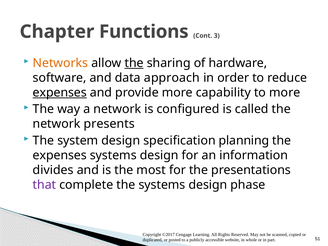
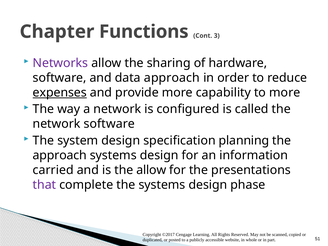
Networks colour: orange -> purple (60, 63)
the underline: present -> none (134, 63)
network presents: presents -> software (109, 124)
expenses: expenses -> approach (60, 155)
divides: divides -> carried (53, 170)
the most: most -> allow (151, 170)
